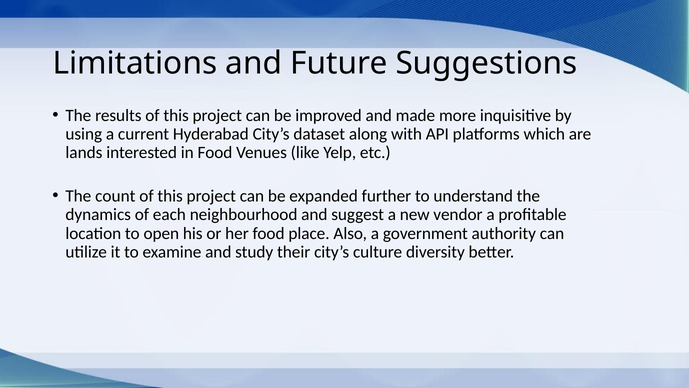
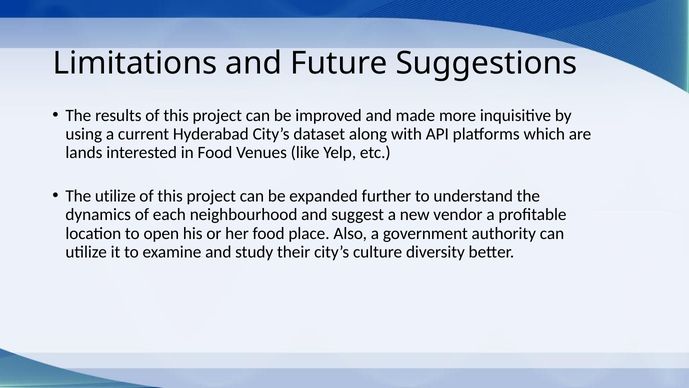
The count: count -> utilize (115, 196)
